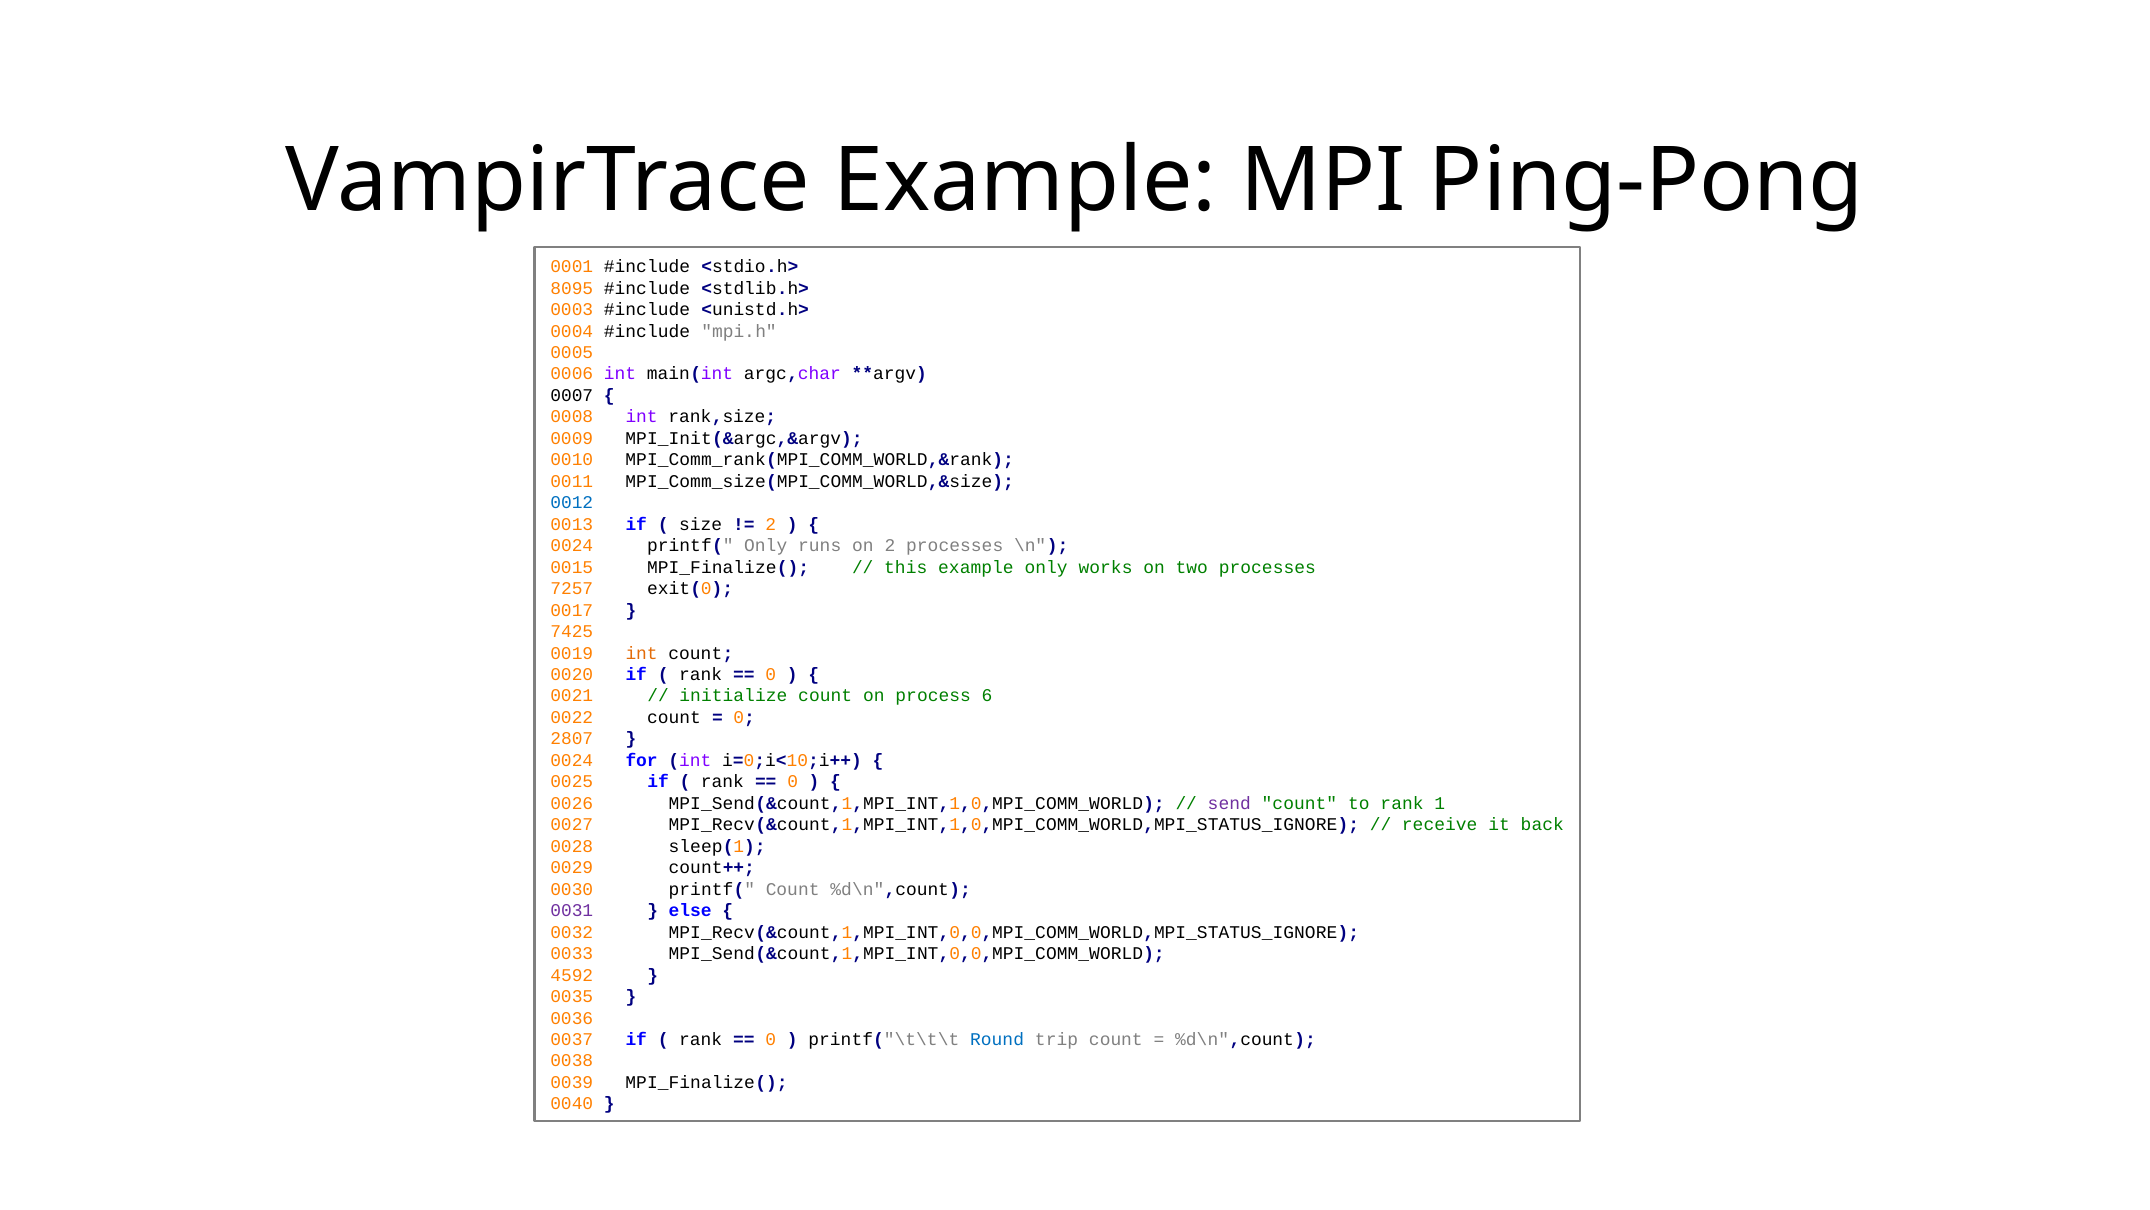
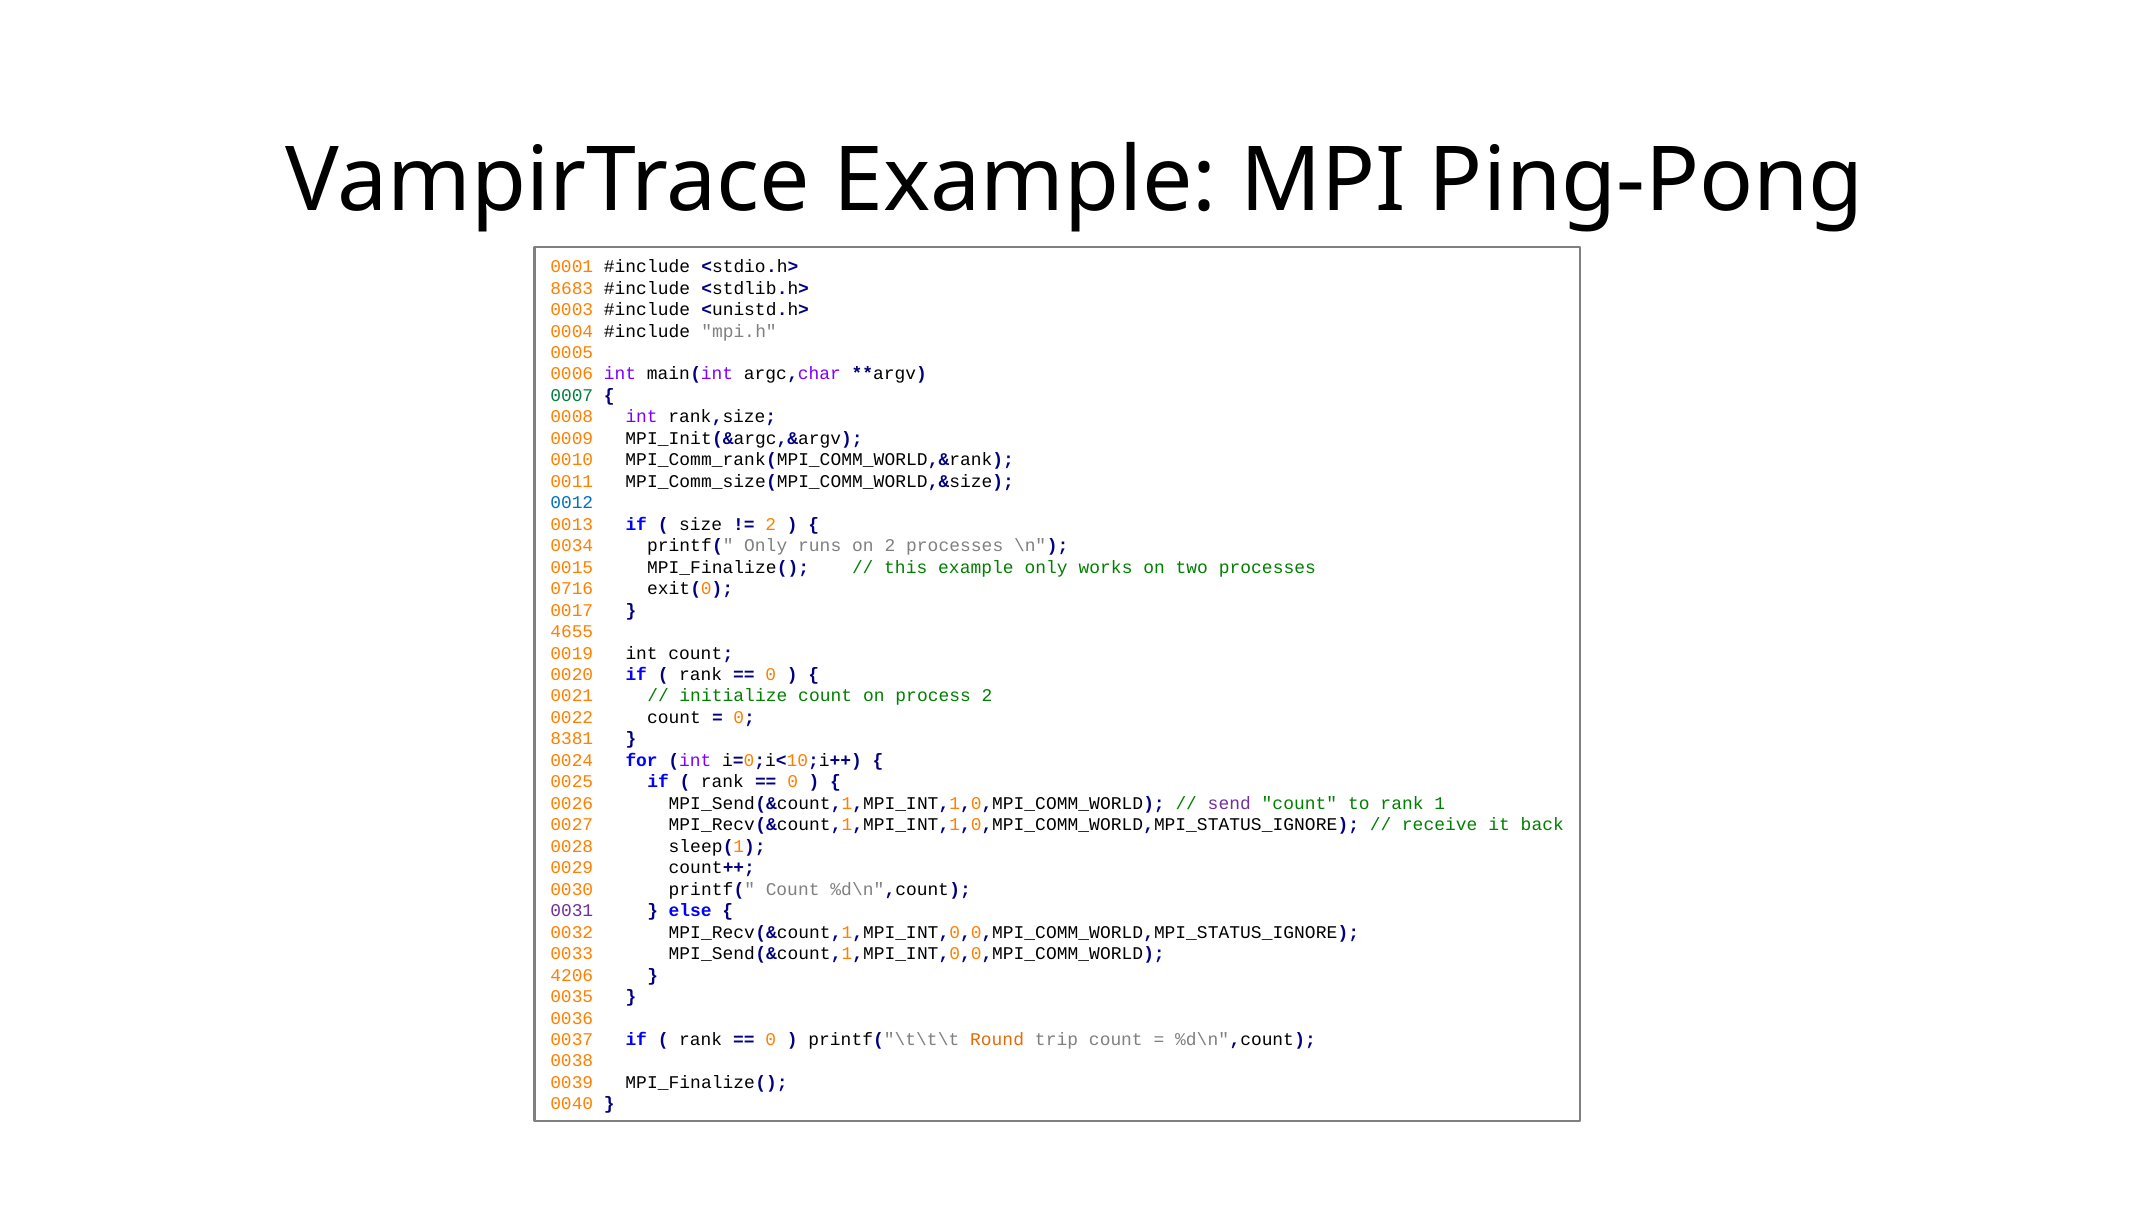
8095: 8095 -> 8683 (572, 288)
0007 colour: black -> green (572, 395)
0024: 0024 -> 0034 (572, 546)
7257: 7257 -> 0716 (572, 588)
7425: 7425 -> 4655 (572, 631)
int colour: orange -> black (642, 653)
process 6: 6 -> 2 (987, 696)
2807: 2807 -> 8381 (572, 739)
4592: 4592 -> 4206 (572, 975)
Round colour: blue -> orange (997, 1039)
